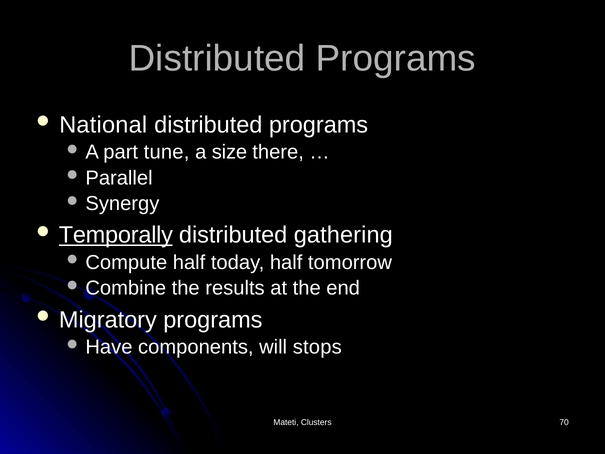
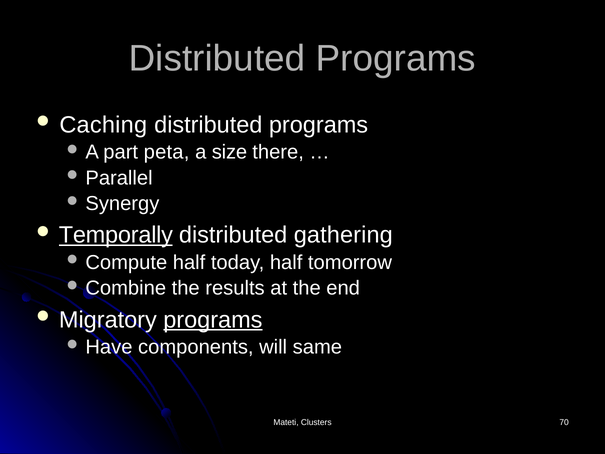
National: National -> Caching (103, 125)
tune: tune -> peta (167, 152)
programs underline: none -> present (213, 320)
stops: stops -> same (317, 347)
